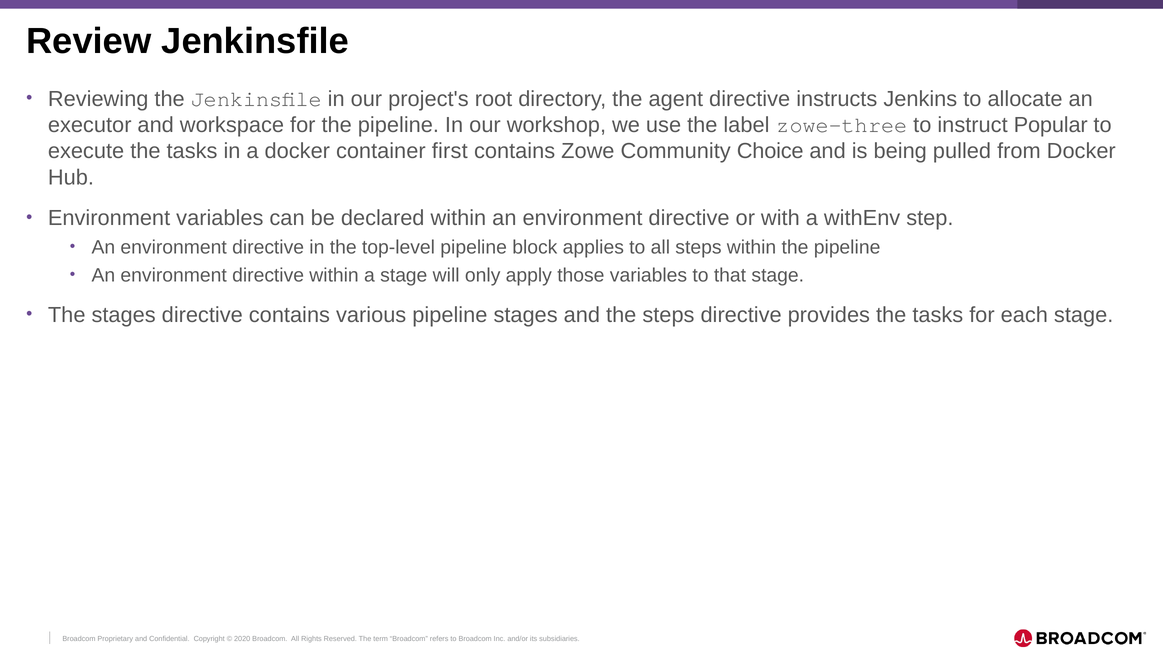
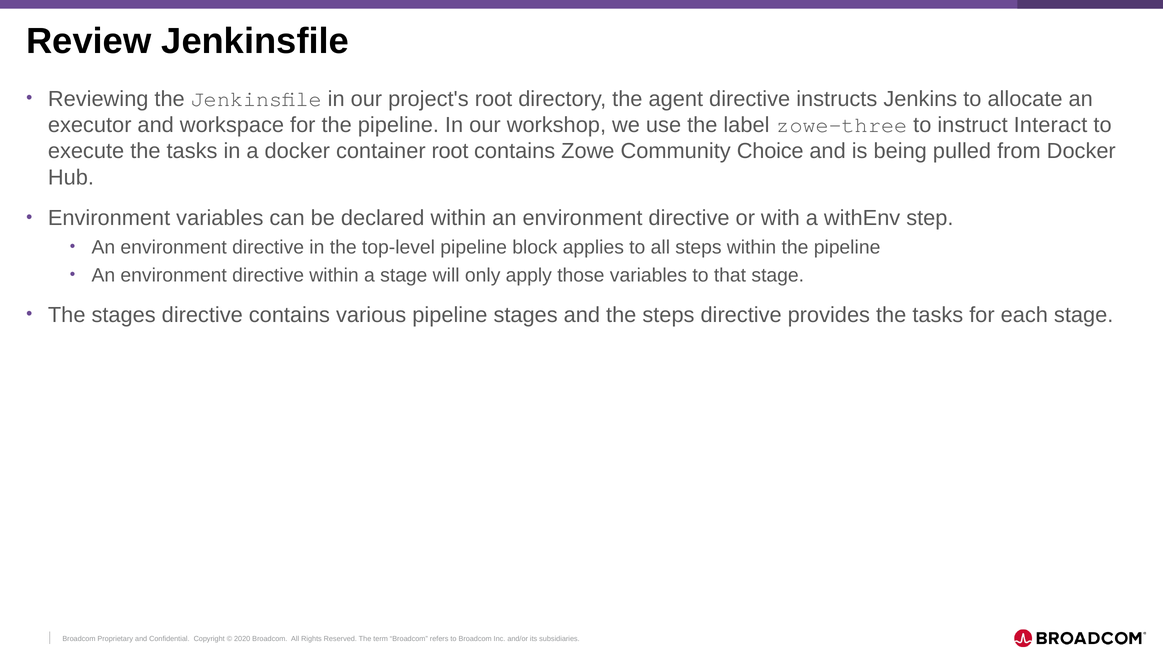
Popular: Popular -> Interact (1051, 125)
container first: first -> root (450, 151)
